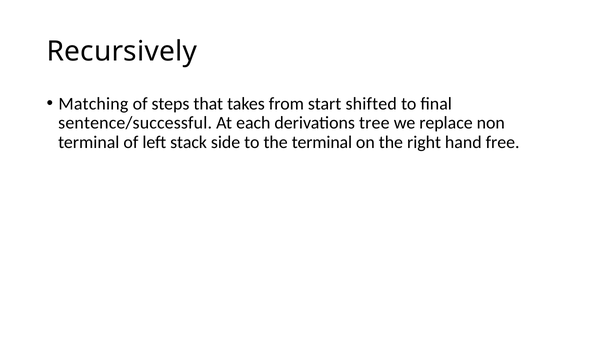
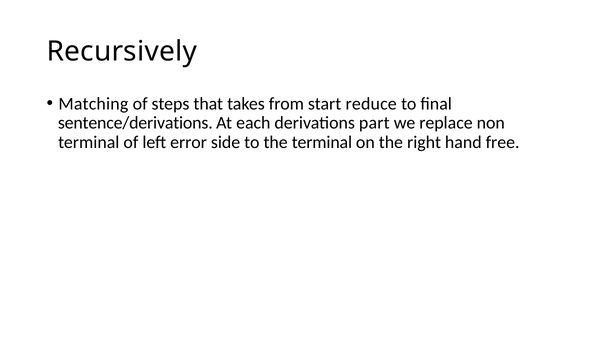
shifted: shifted -> reduce (371, 104)
sentence/successful: sentence/successful -> sentence/derivations (135, 123)
tree: tree -> part (374, 123)
stack: stack -> error (189, 142)
